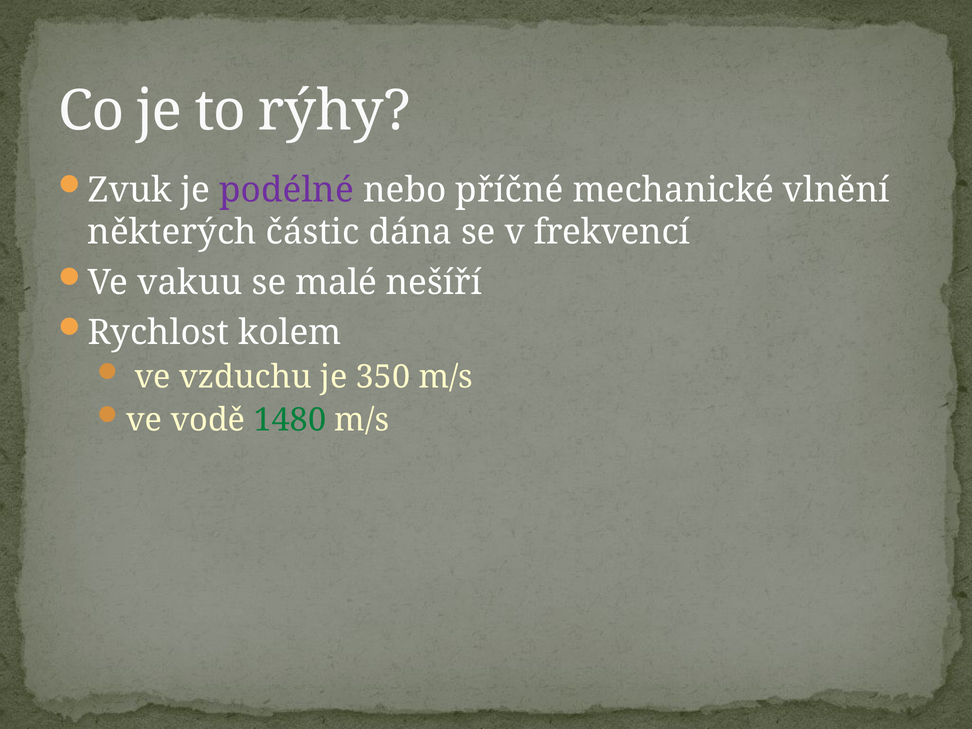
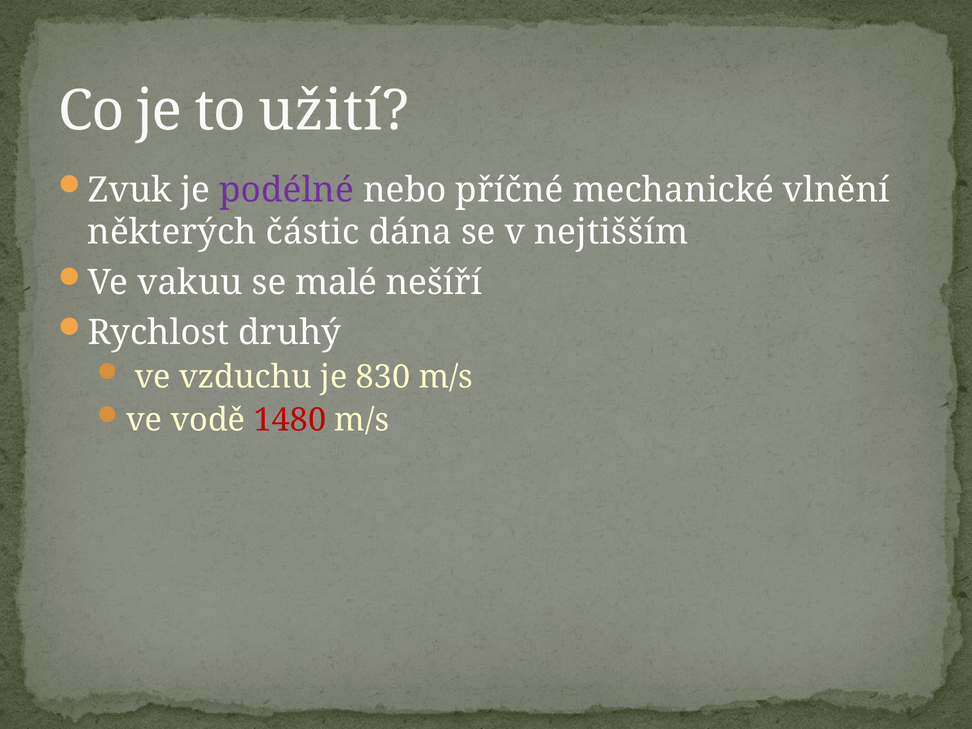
rýhy: rýhy -> užití (334, 111)
frekvencí: frekvencí -> nejtišším (611, 232)
kolem: kolem -> druhý (290, 333)
350: 350 -> 830 (383, 377)
1480 colour: green -> red (290, 420)
